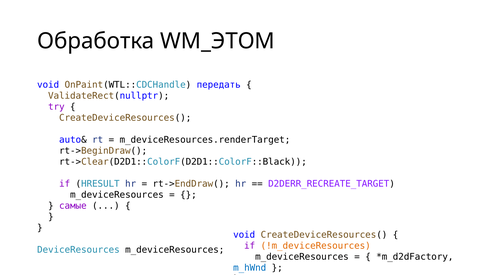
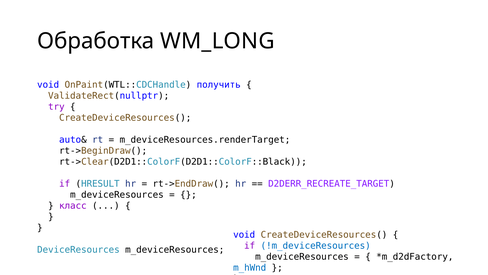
WM_ЭТОМ: WM_ЭТОМ -> WM_LONG (217, 41)
передать: передать -> получить (219, 85)
самые: самые -> класс (73, 205)
!m_deviceResources colour: orange -> blue (316, 245)
